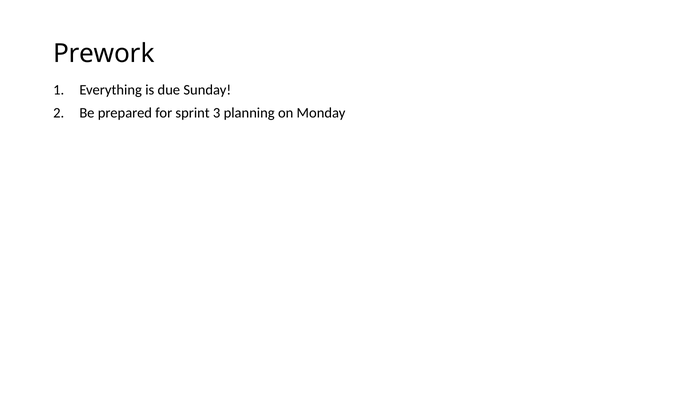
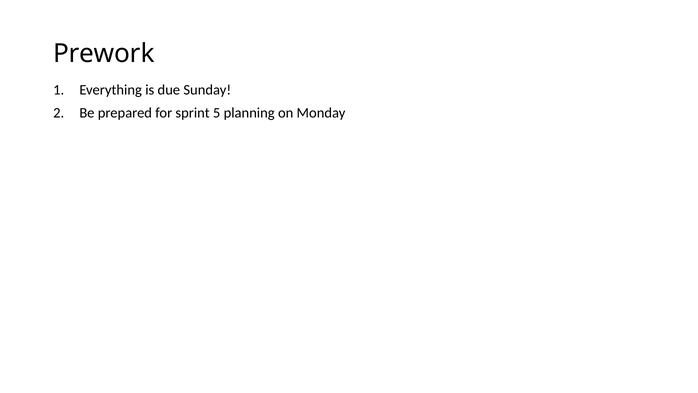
3: 3 -> 5 (217, 113)
